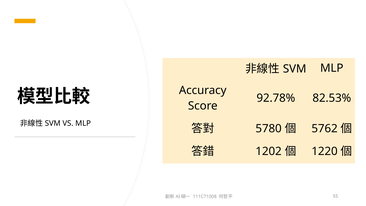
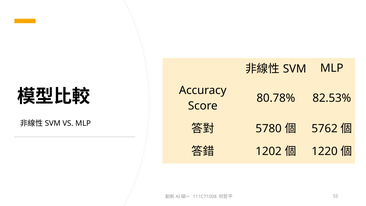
92.78%: 92.78% -> 80.78% (276, 98)
